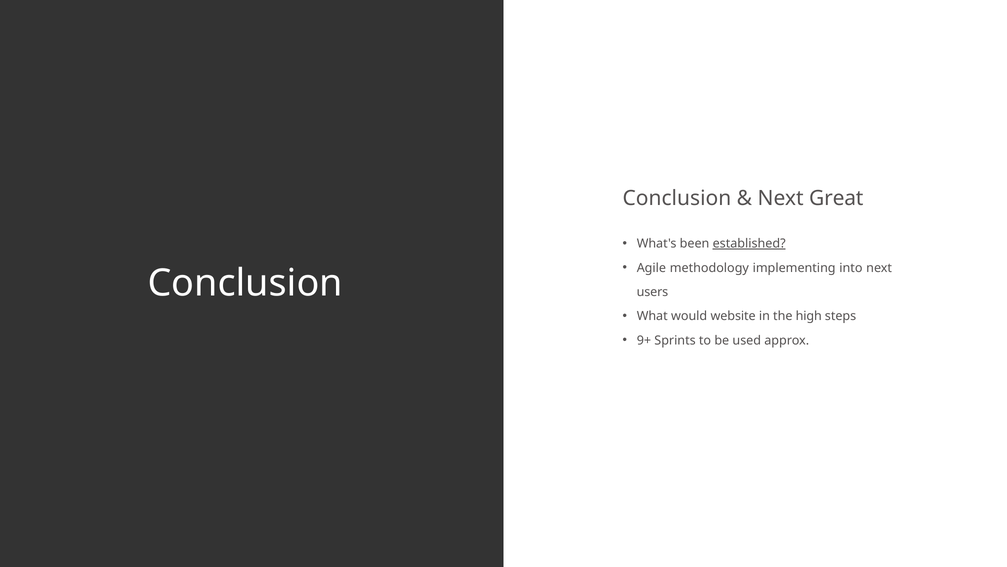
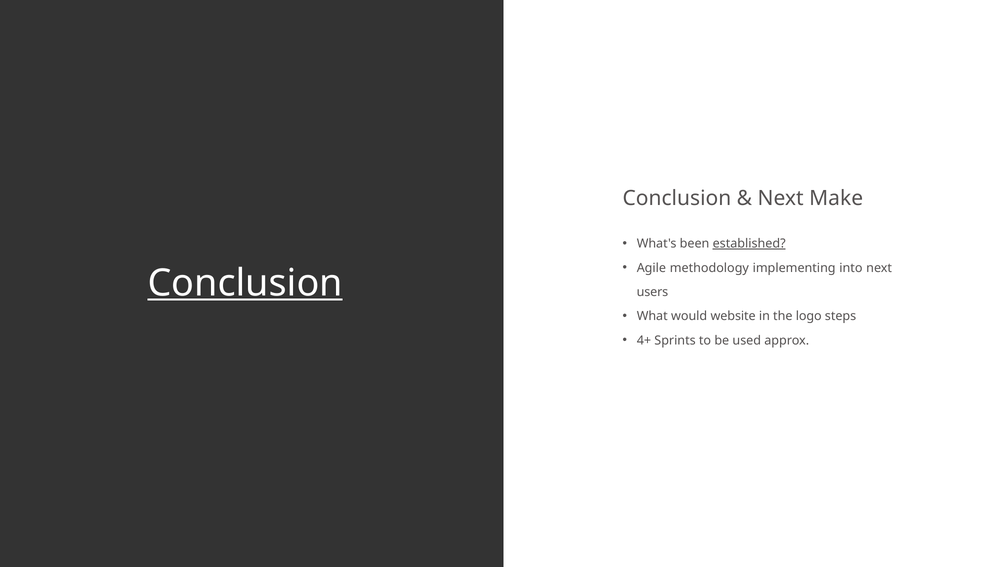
Great: Great -> Make (836, 198)
Conclusion underline: none -> present (245, 283)
high: high -> logo (809, 316)
9+: 9+ -> 4+ (644, 340)
